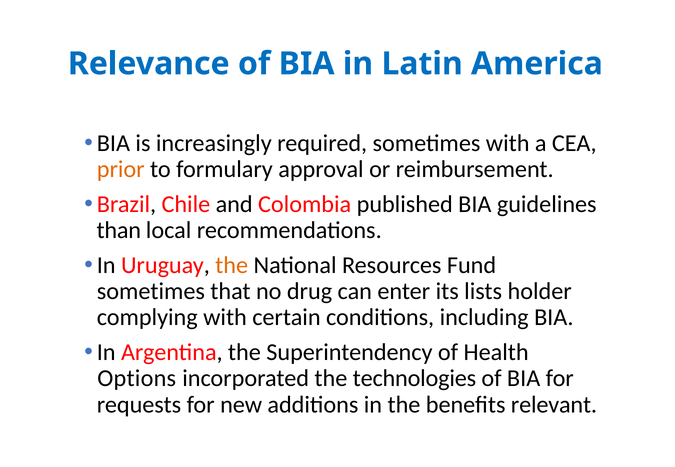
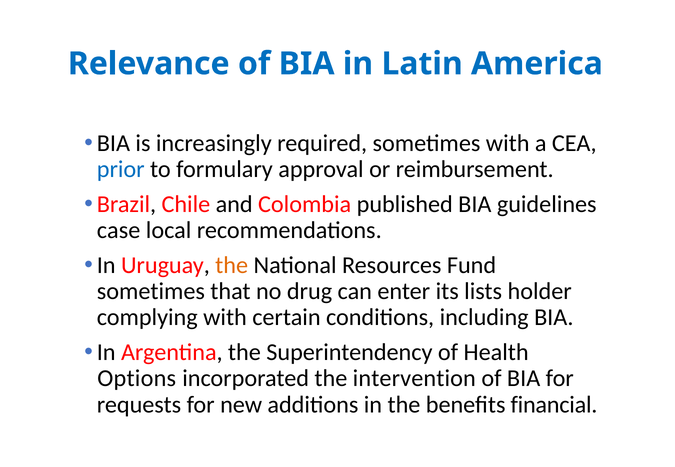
prior colour: orange -> blue (121, 170)
than: than -> case (119, 231)
technologies: technologies -> intervention (414, 379)
relevant: relevant -> financial (554, 405)
